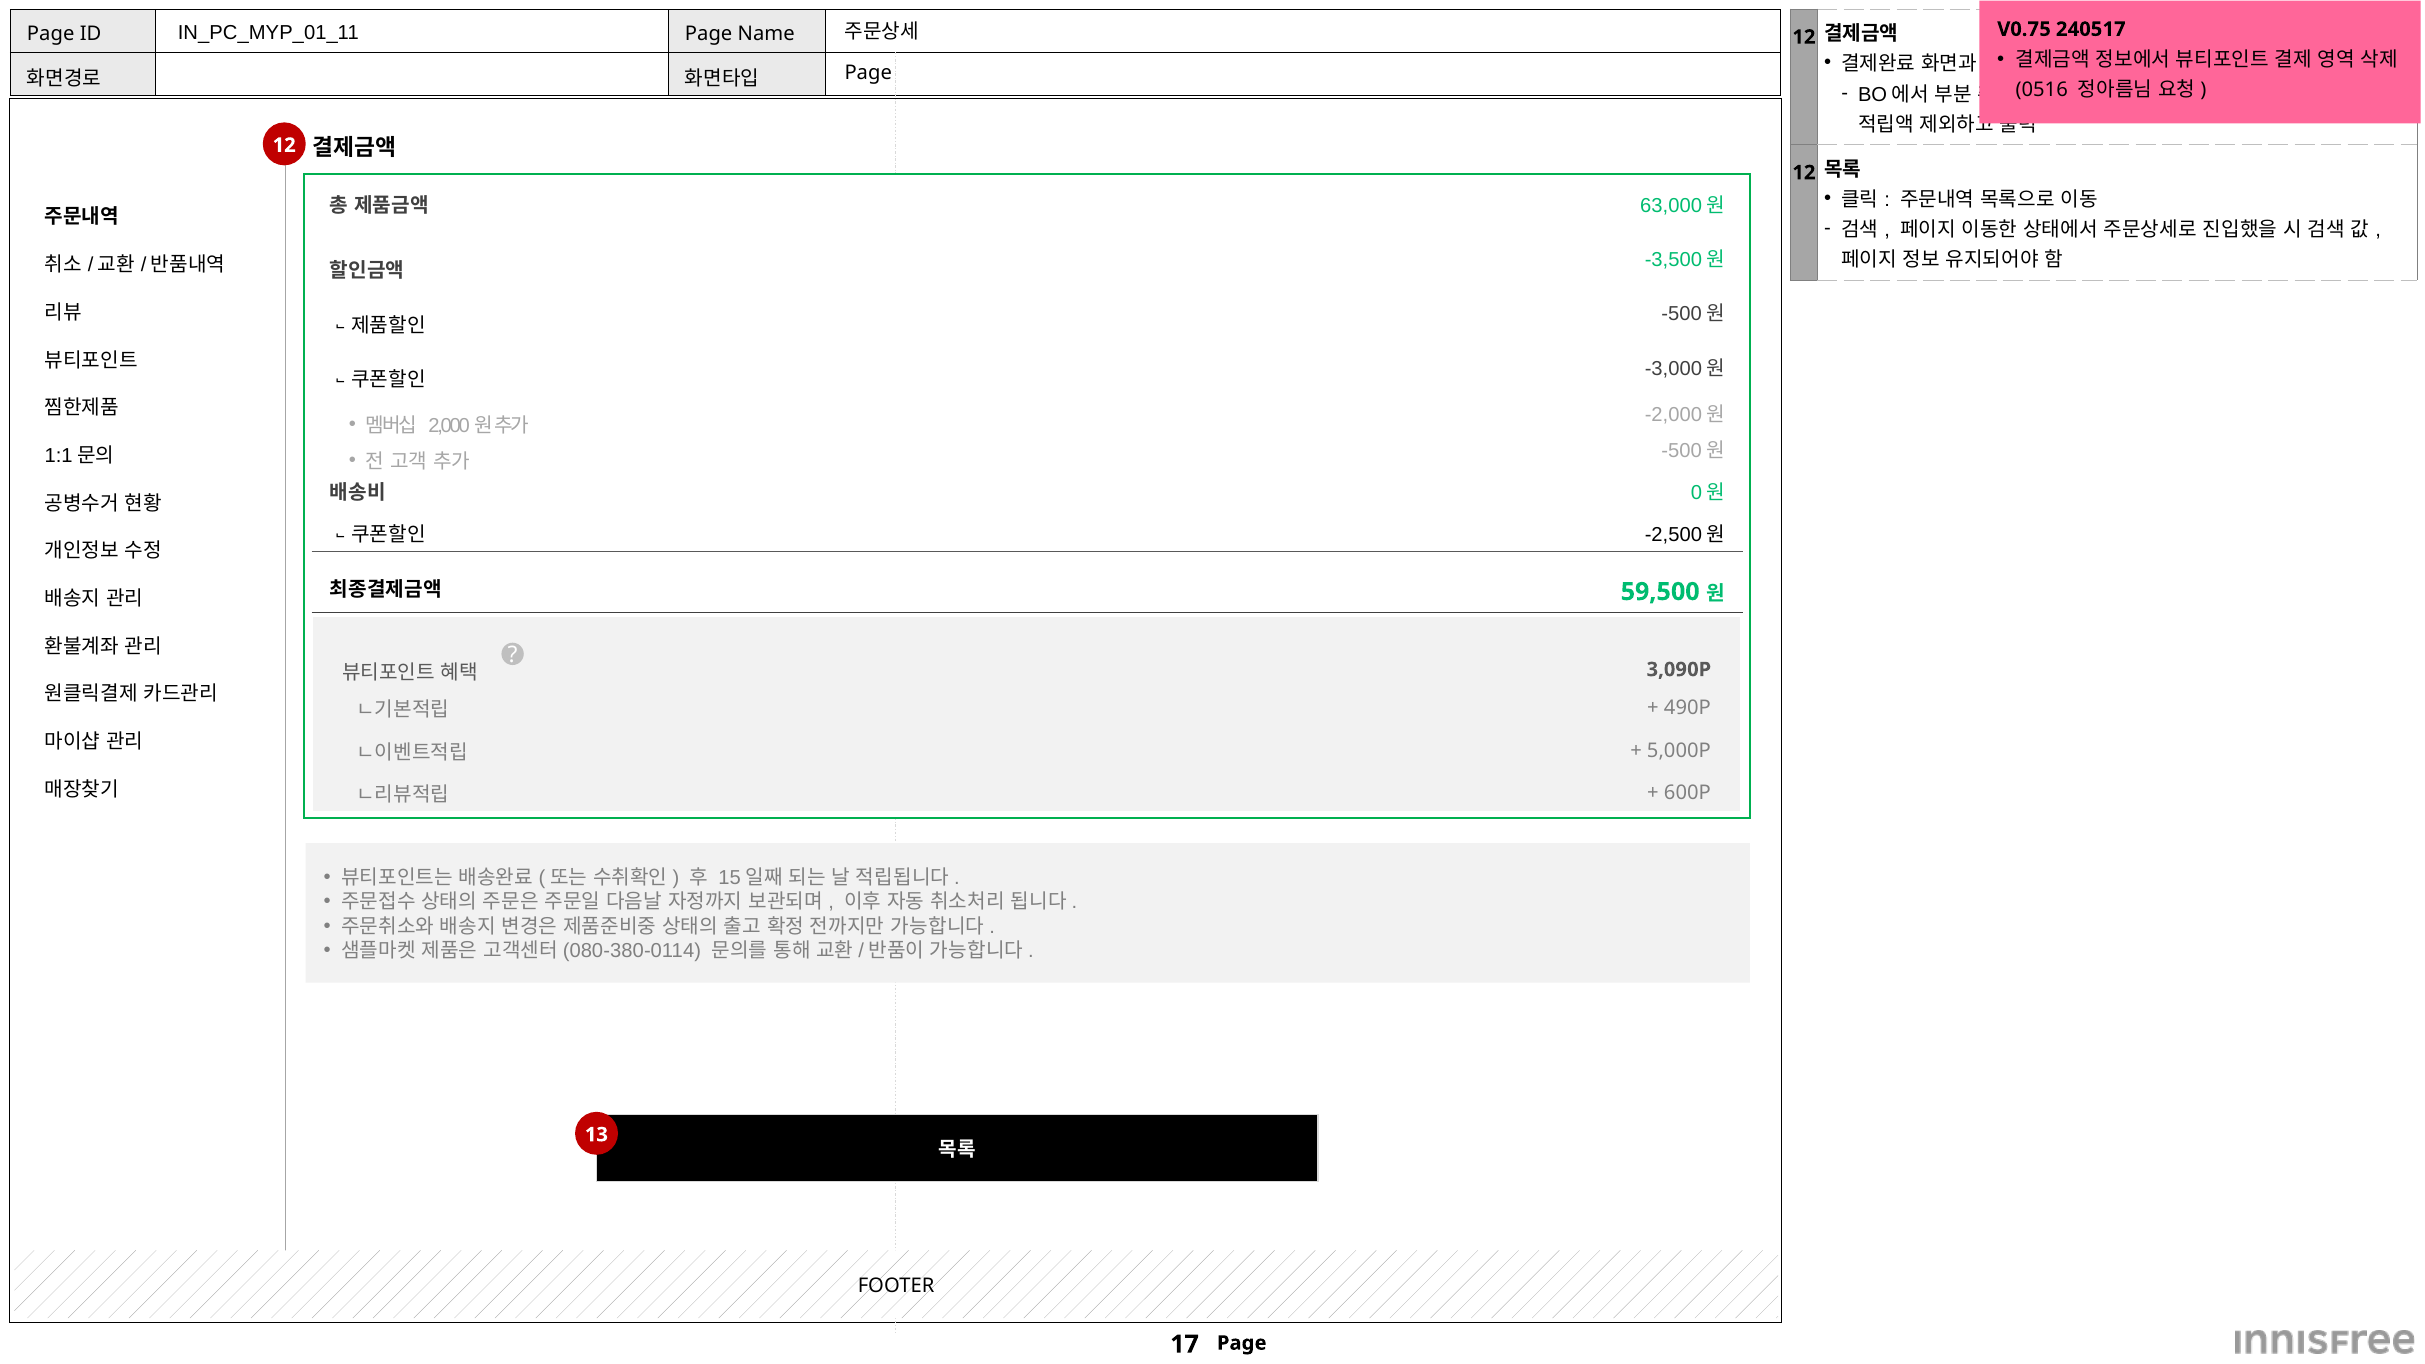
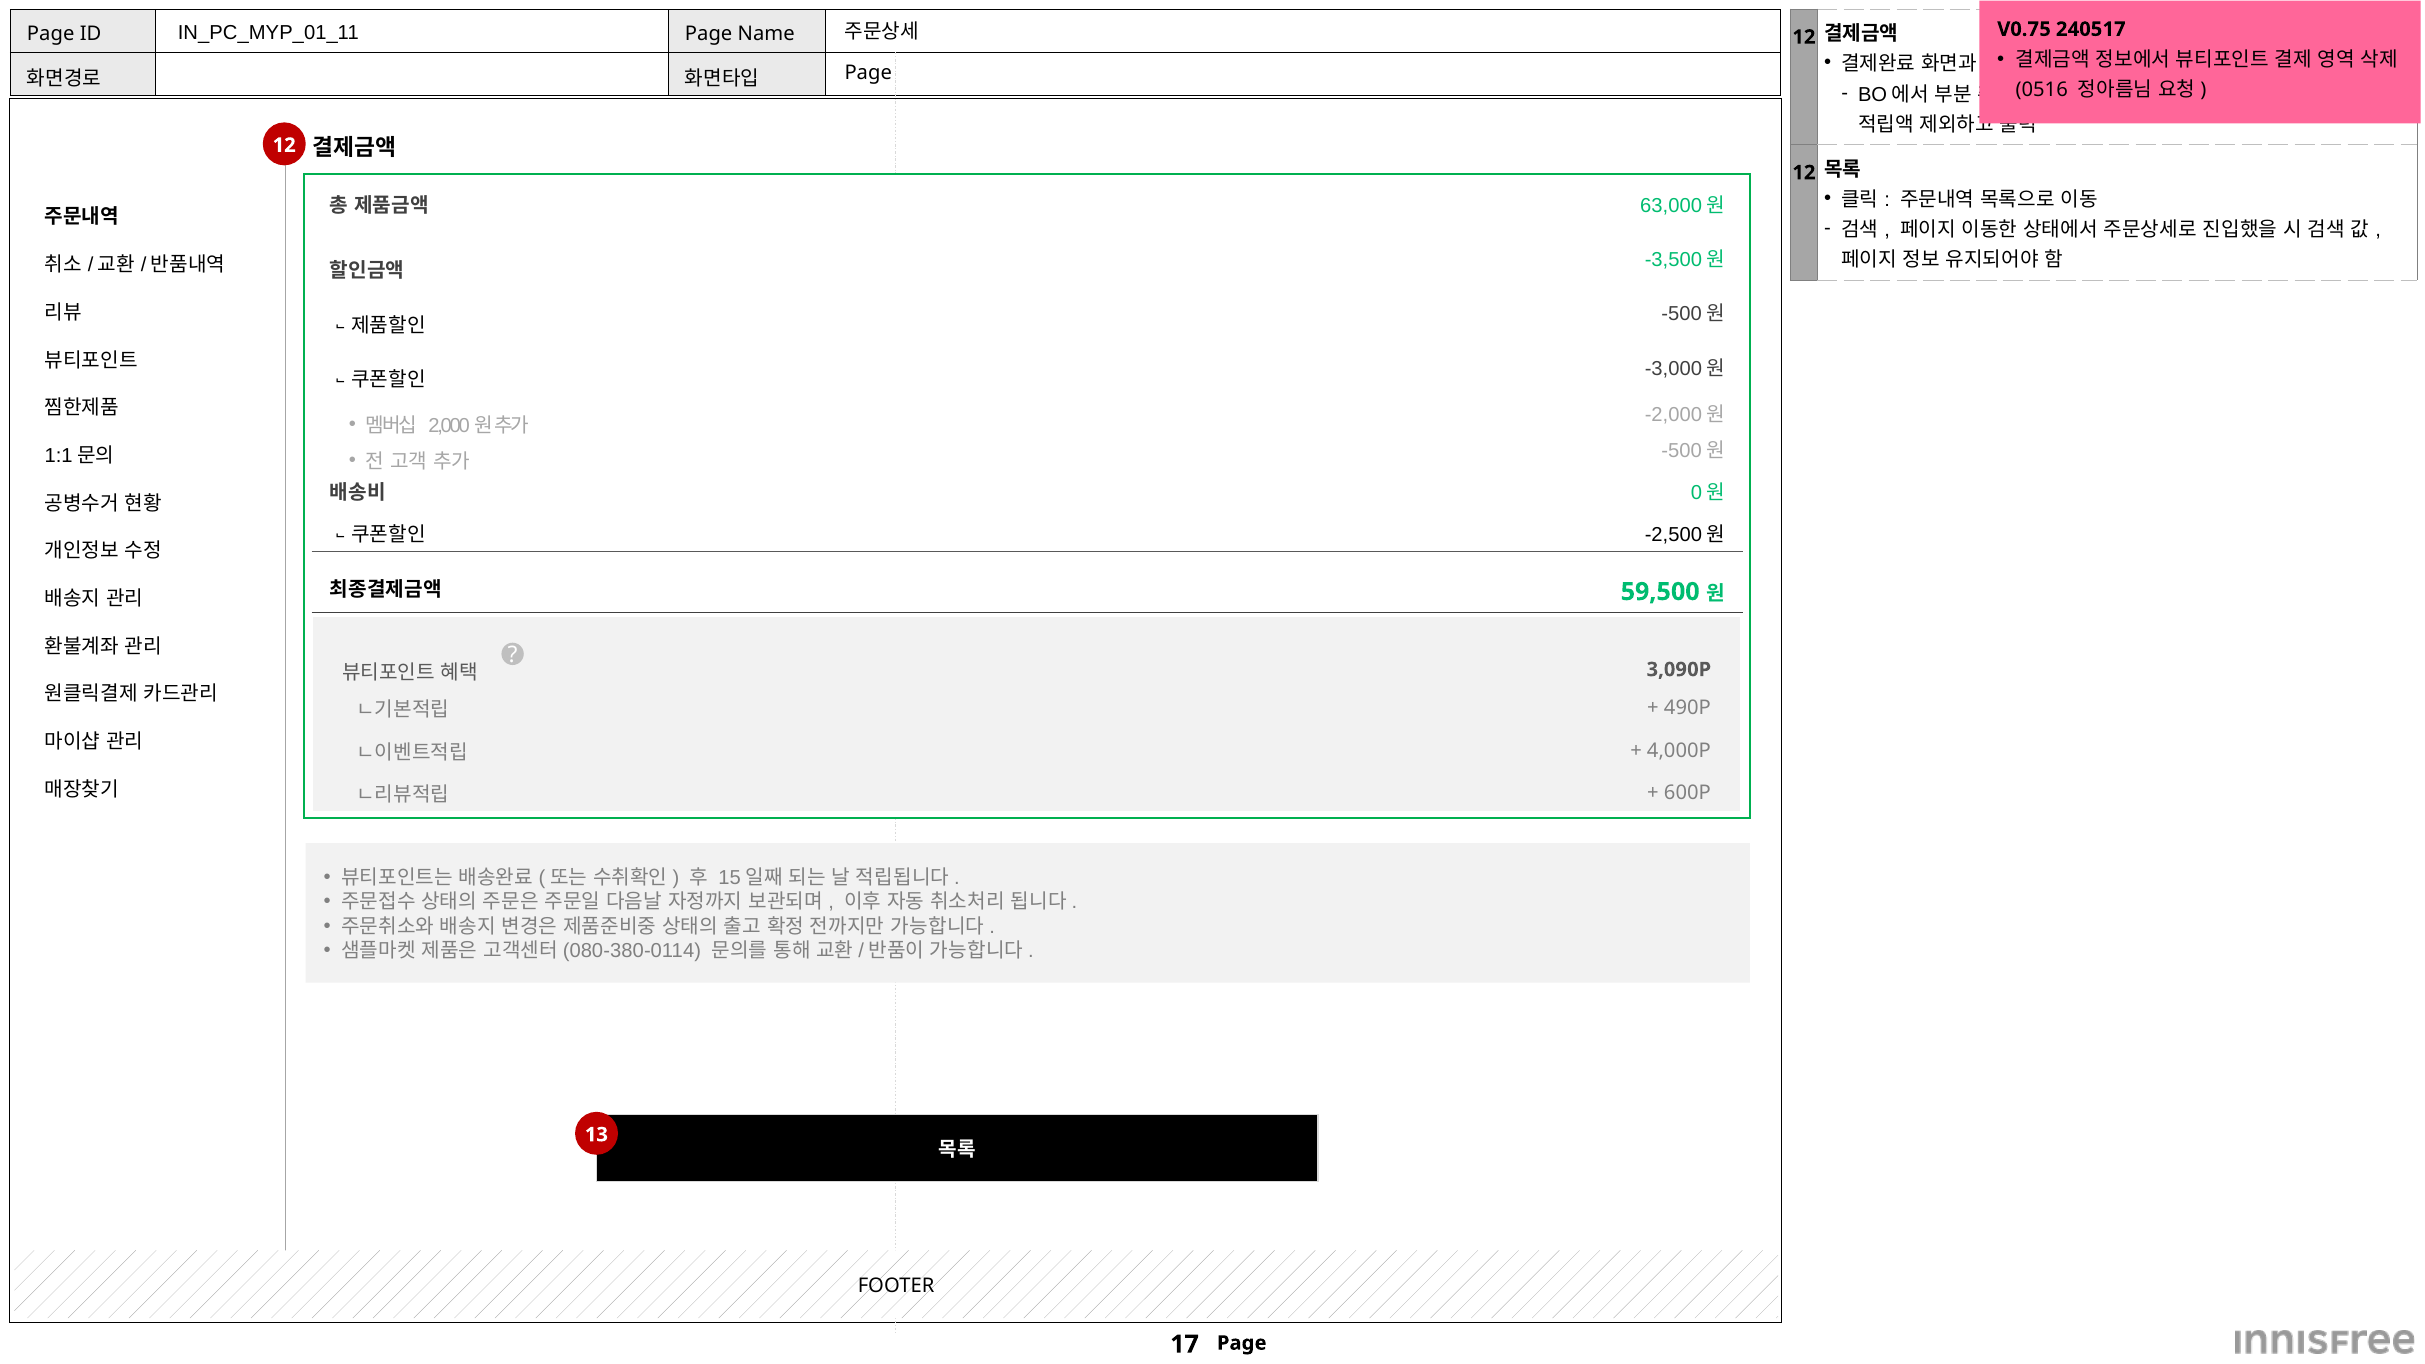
5,000P: 5,000P -> 4,000P (1679, 751)
